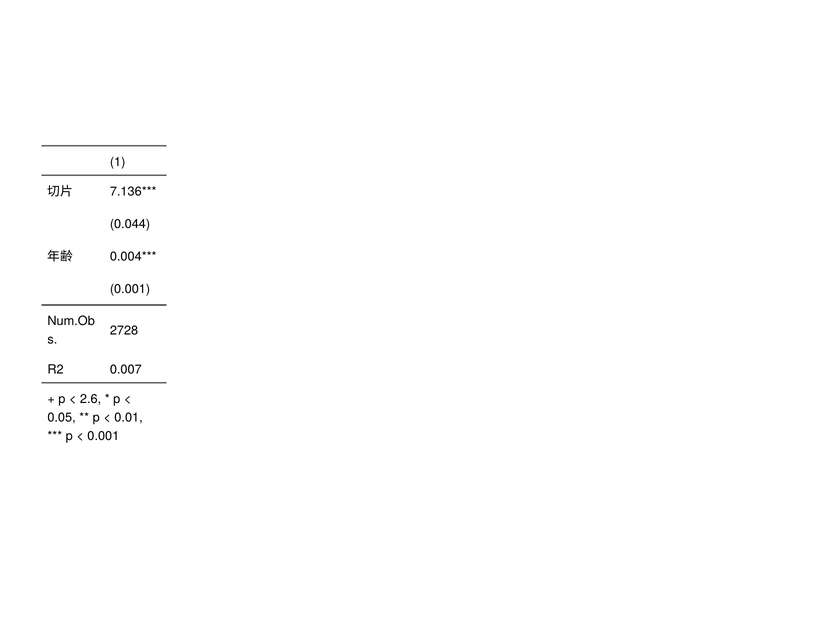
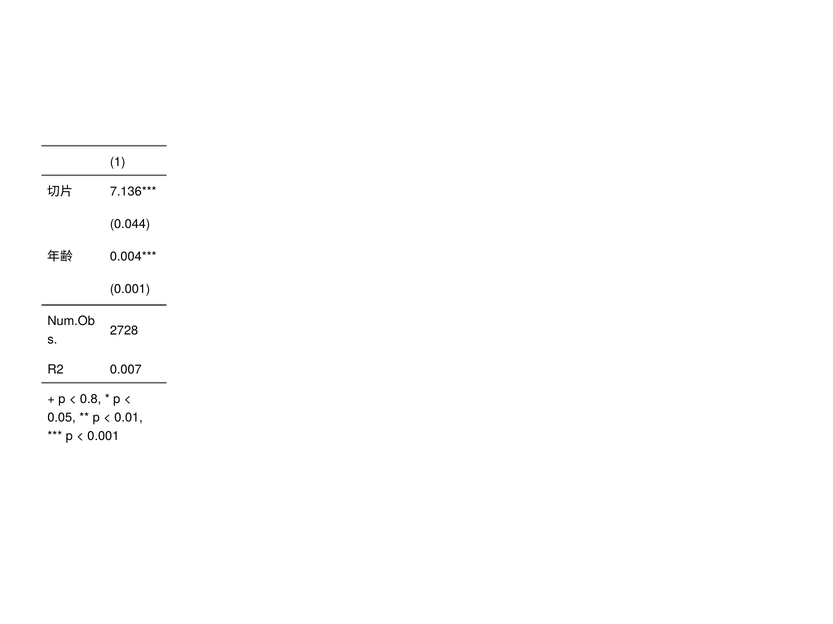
2.6: 2.6 -> 0.8 (91, 400)
